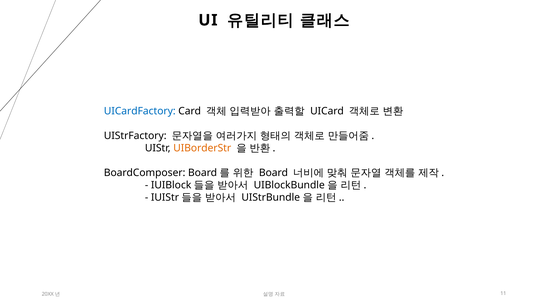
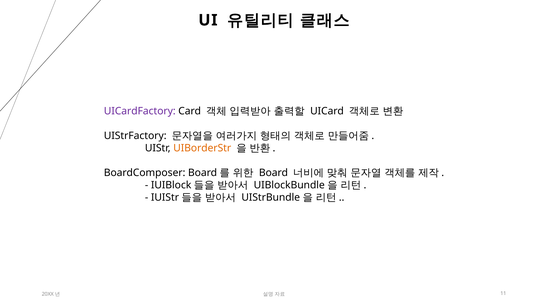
UICardFactory colour: blue -> purple (140, 111)
